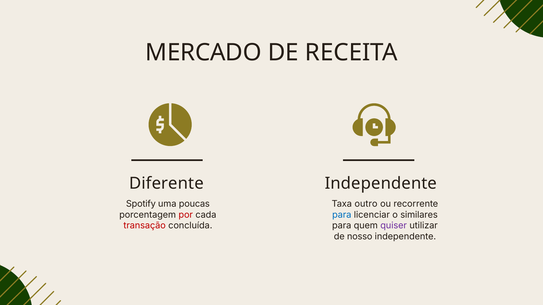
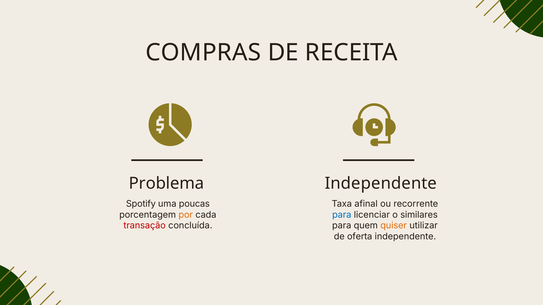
MERCADO: MERCADO -> COMPRAS (203, 53)
Diferente: Diferente -> Problema (167, 183)
outro: outro -> afinal (366, 204)
por colour: red -> orange (186, 215)
quiser colour: purple -> orange (394, 226)
nosso: nosso -> oferta (360, 237)
